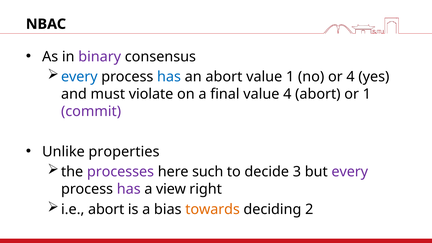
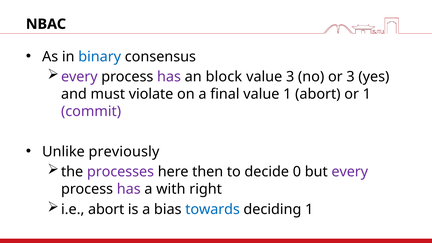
binary colour: purple -> blue (100, 57)
every colour: blue -> purple (79, 77)
has colour: blue -> purple (169, 77)
an abort: abort -> block (224, 77)
value 1: 1 -> 3 (290, 77)
or 4: 4 -> 3 (351, 77)
value 4: 4 -> 1 (287, 94)
properties: properties -> previously (124, 152)
such: such -> then (208, 172)
3: 3 -> 0 (297, 172)
view: view -> with (171, 189)
towards colour: orange -> blue (213, 209)
deciding 2: 2 -> 1 (309, 209)
